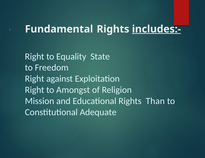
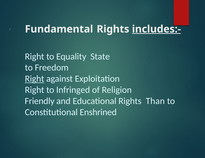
Right underline: none -> present (35, 79)
Amongst: Amongst -> Infringed (73, 90)
Mission: Mission -> Friendly (40, 101)
Adequate: Adequate -> Enshrined (98, 112)
